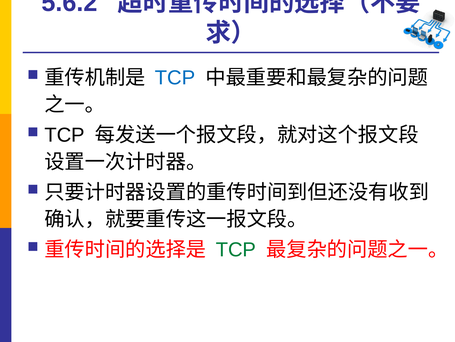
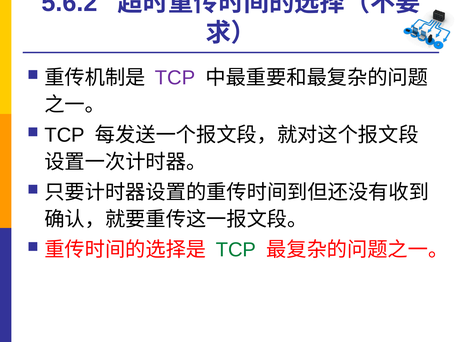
TCP colour: blue -> purple (175, 78)
